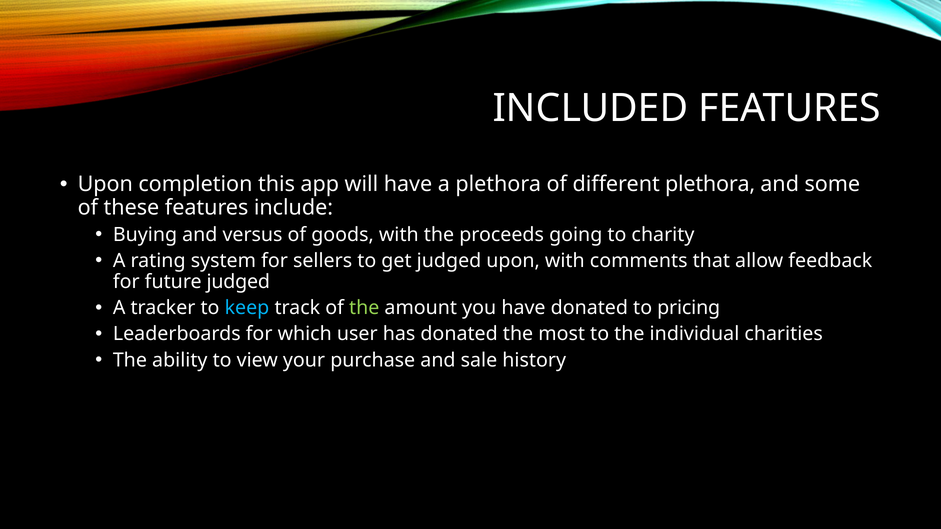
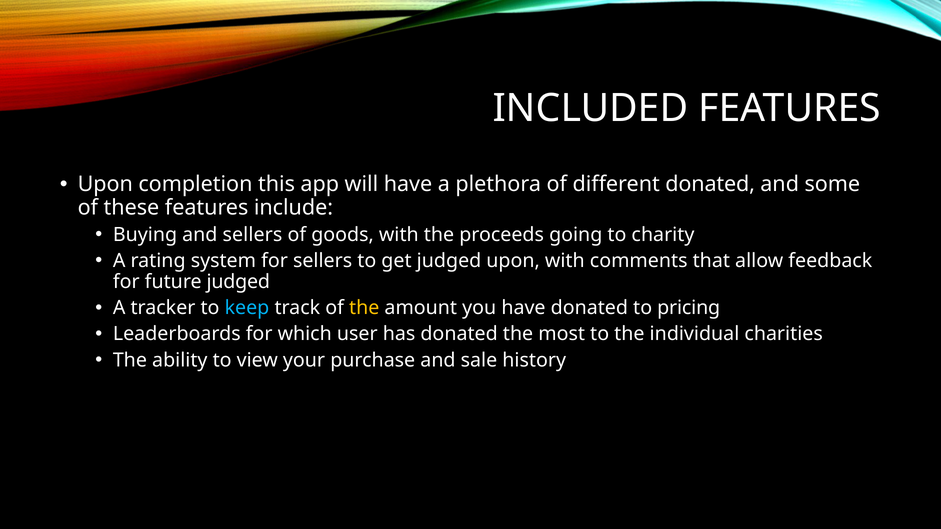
different plethora: plethora -> donated (710, 184)
and versus: versus -> sellers (252, 235)
the colour: light green -> yellow (364, 308)
